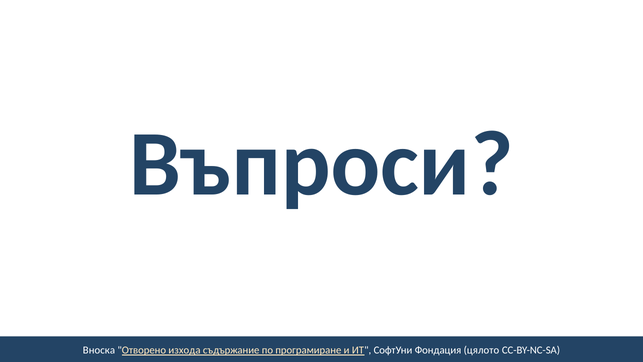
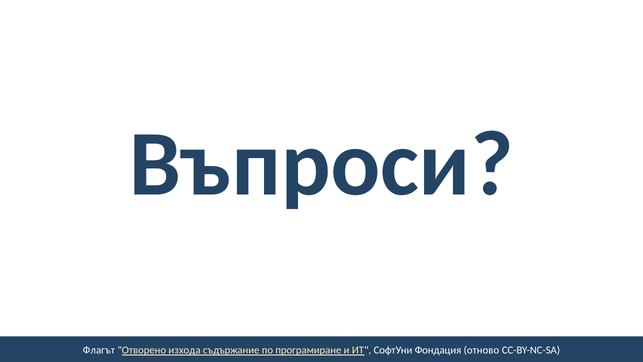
Вноска: Вноска -> Флагът (99, 350)
цялото: цялото -> отново (481, 350)
